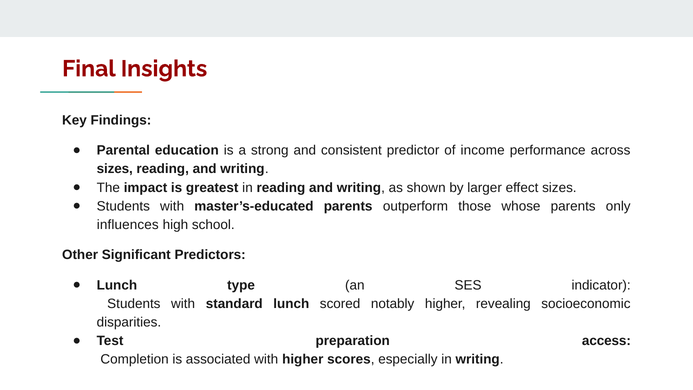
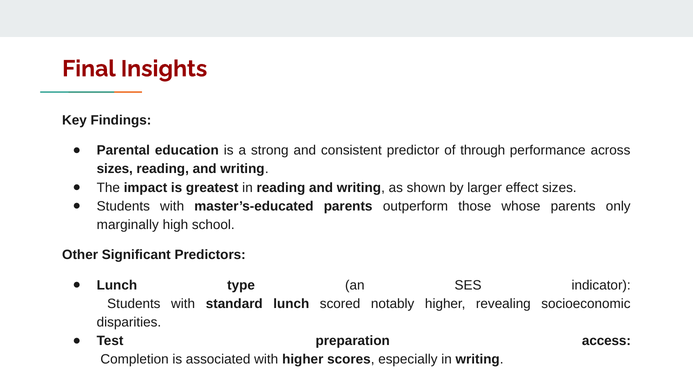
income: income -> through (483, 150)
influences: influences -> marginally (128, 225)
